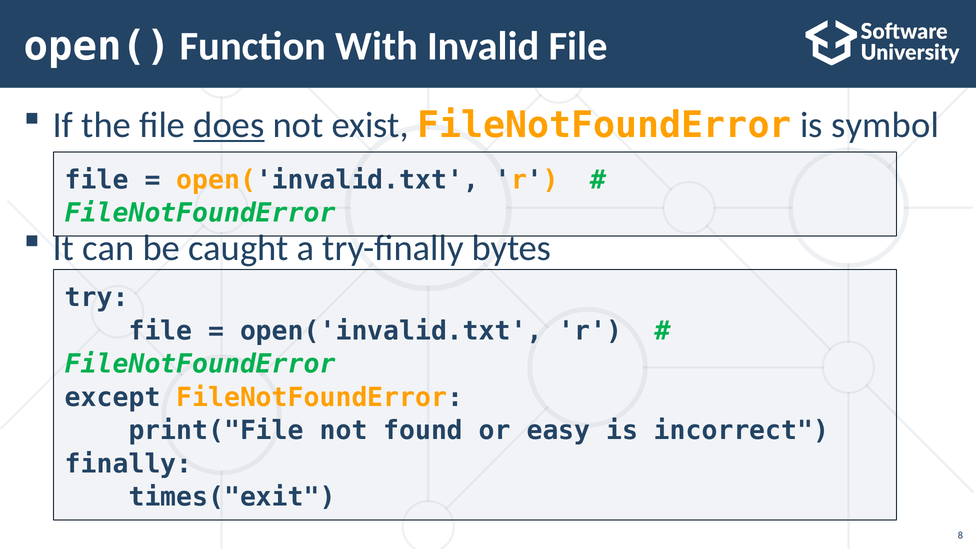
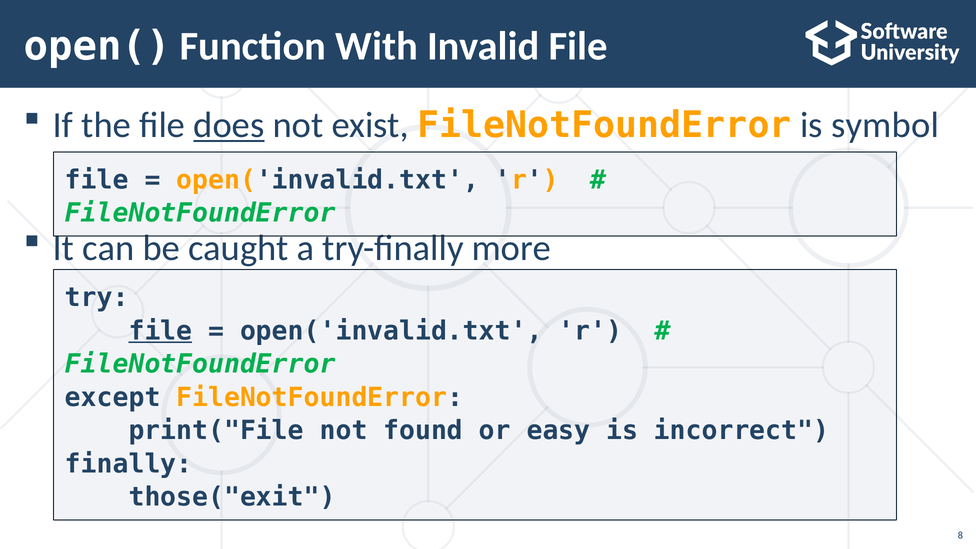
bytes: bytes -> more (511, 248)
file underline: none -> present (160, 331)
times("exit: times("exit -> those("exit (232, 497)
